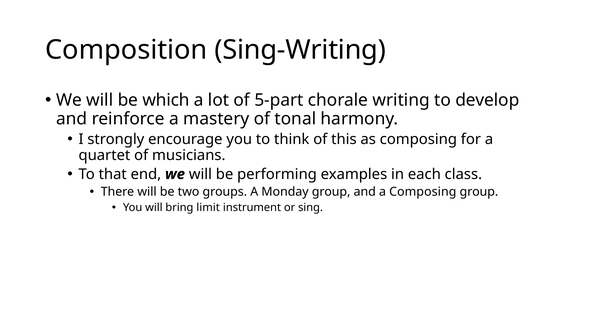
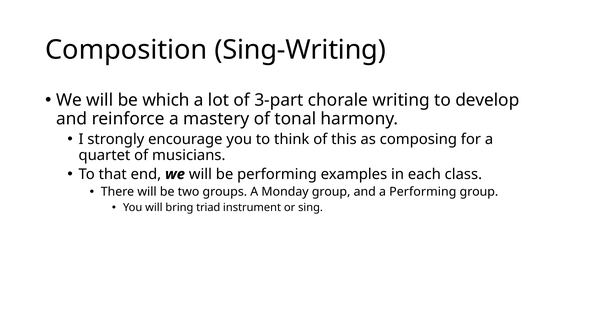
5-part: 5-part -> 3-part (279, 100)
a Composing: Composing -> Performing (423, 192)
limit: limit -> triad (208, 208)
